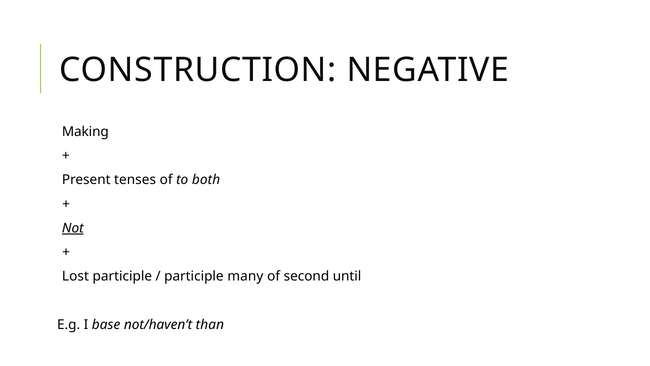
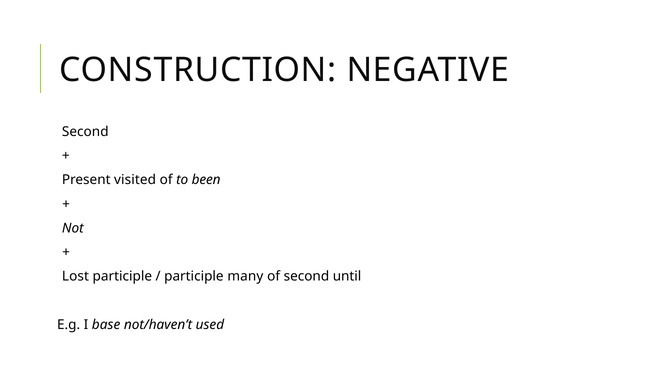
Making: Making -> Second (85, 132)
tenses: tenses -> visited (135, 180)
both: both -> been (206, 180)
Not underline: present -> none (73, 228)
than: than -> used (210, 324)
